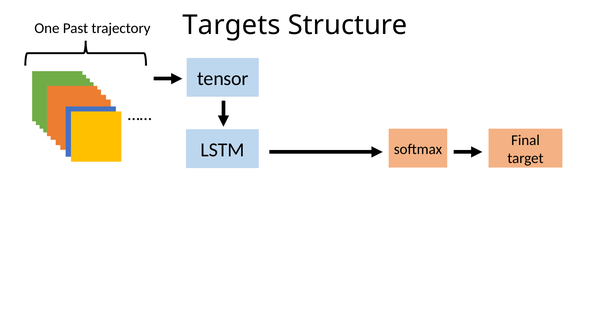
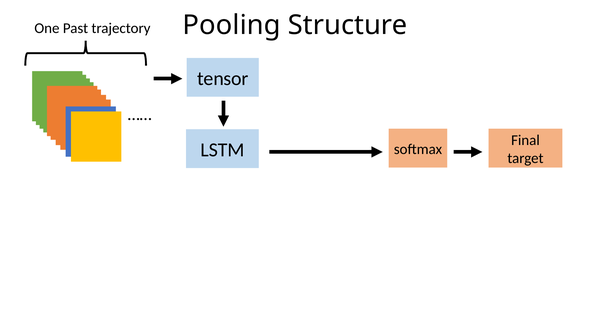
Targets: Targets -> Pooling (232, 25)
